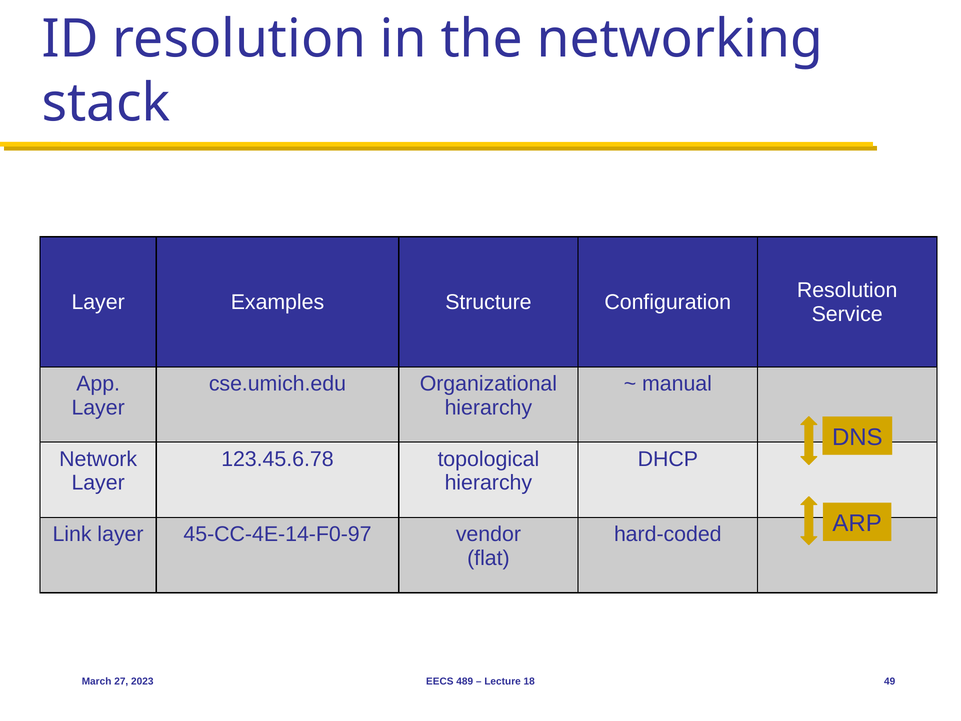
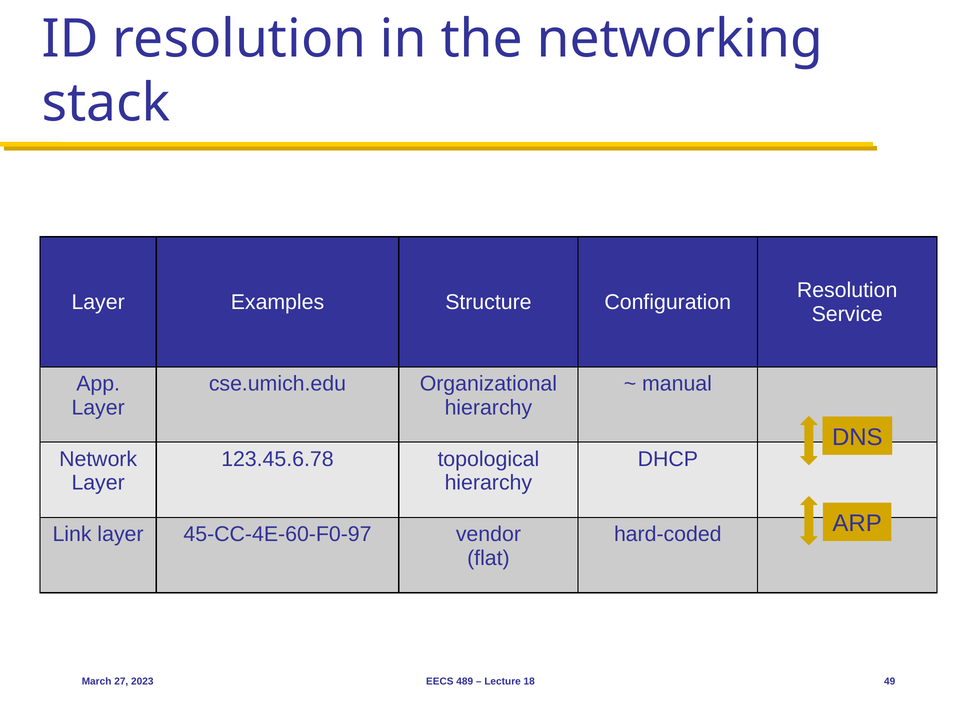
45-CC-4E-14-F0-97: 45-CC-4E-14-F0-97 -> 45-CC-4E-60-F0-97 (277, 534)
